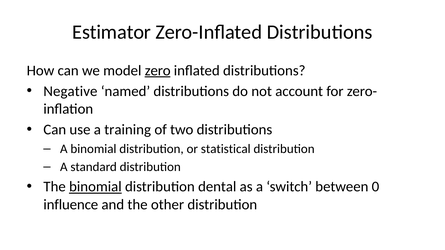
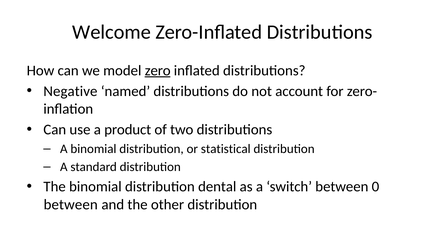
Estimator: Estimator -> Welcome (112, 32)
training: training -> product (128, 130)
binomial underline: present -> none (95, 187)
influence: influence -> between (71, 205)
